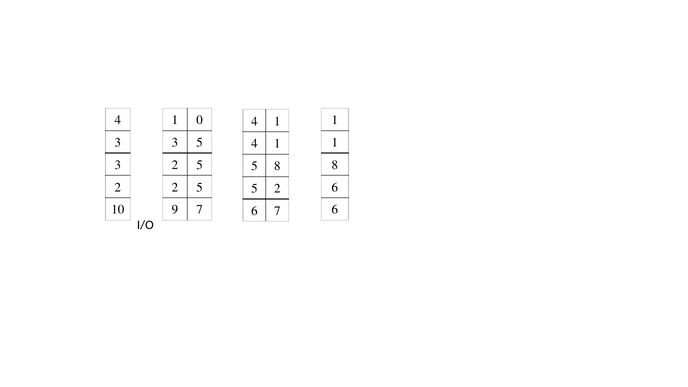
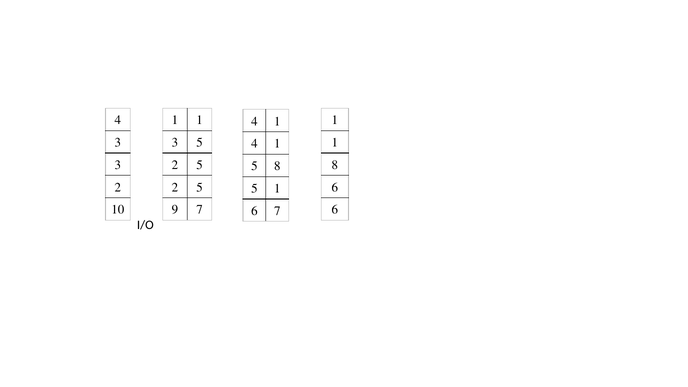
0: 0 -> 1 (200, 120)
2: 2 -> 1 (277, 188)
